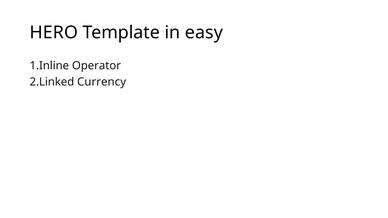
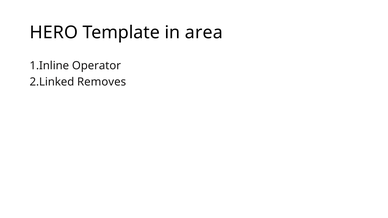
easy: easy -> area (204, 33)
Currency: Currency -> Removes (102, 82)
